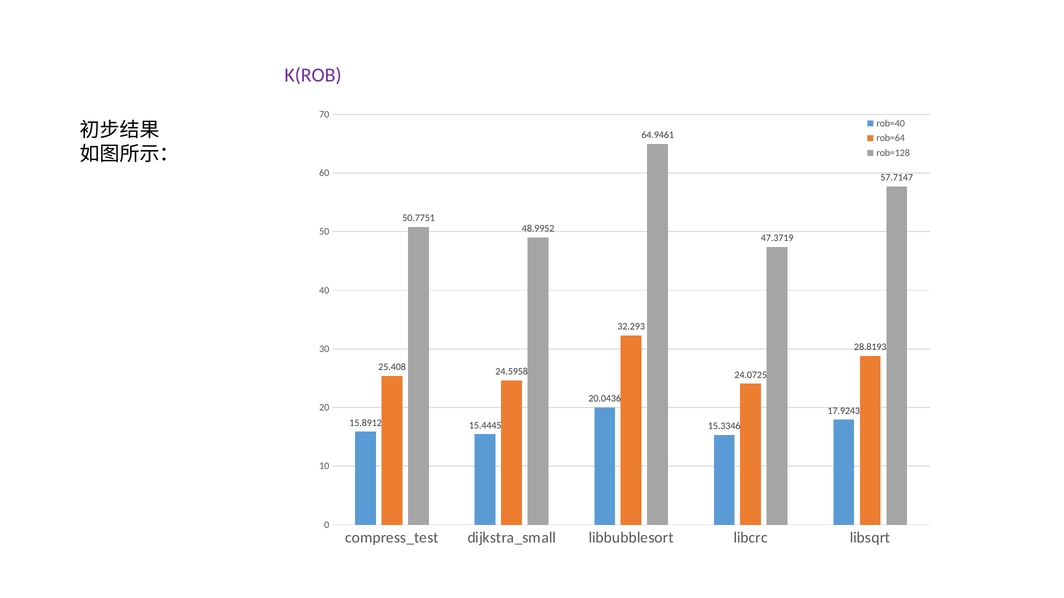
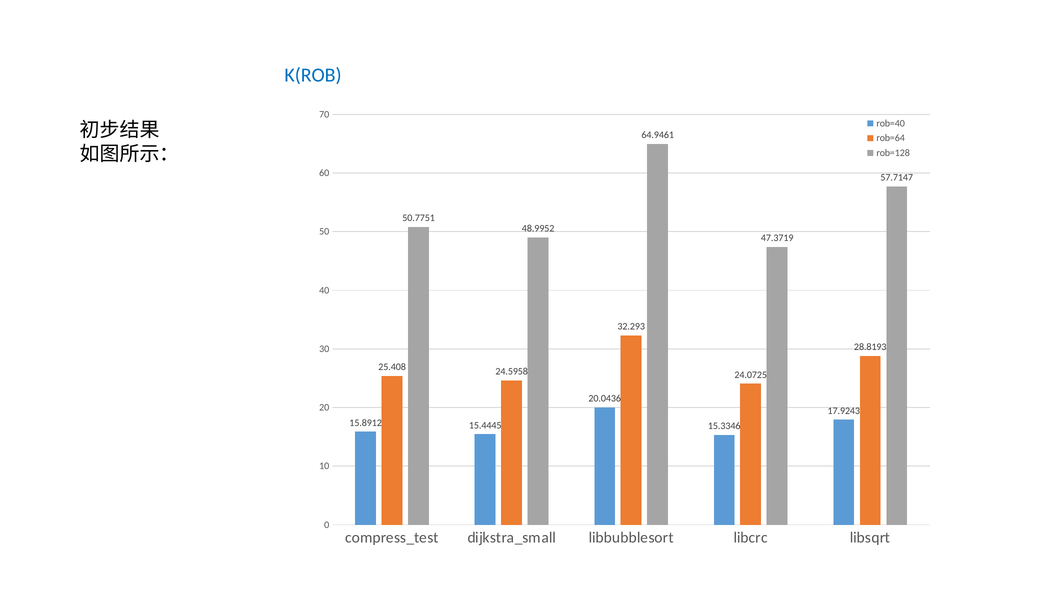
K(ROB colour: purple -> blue (313, 75)
